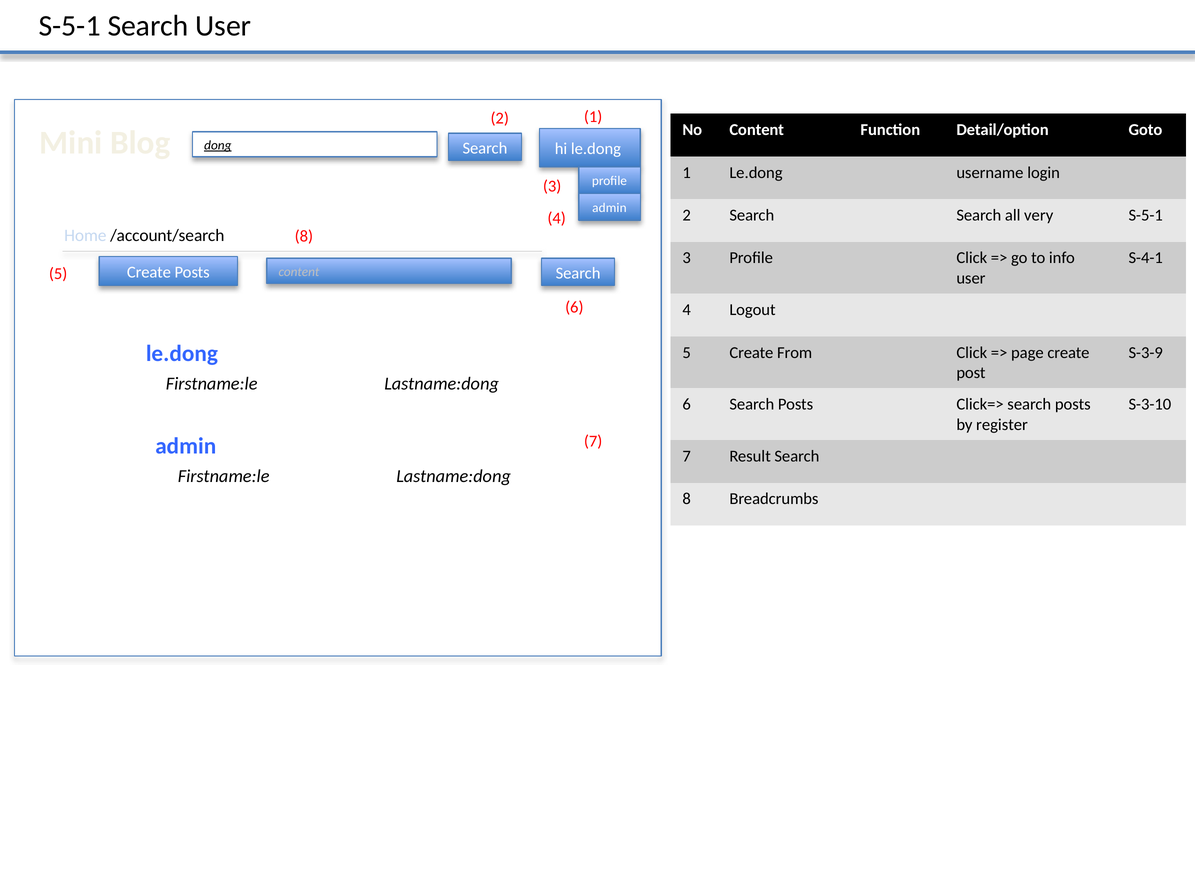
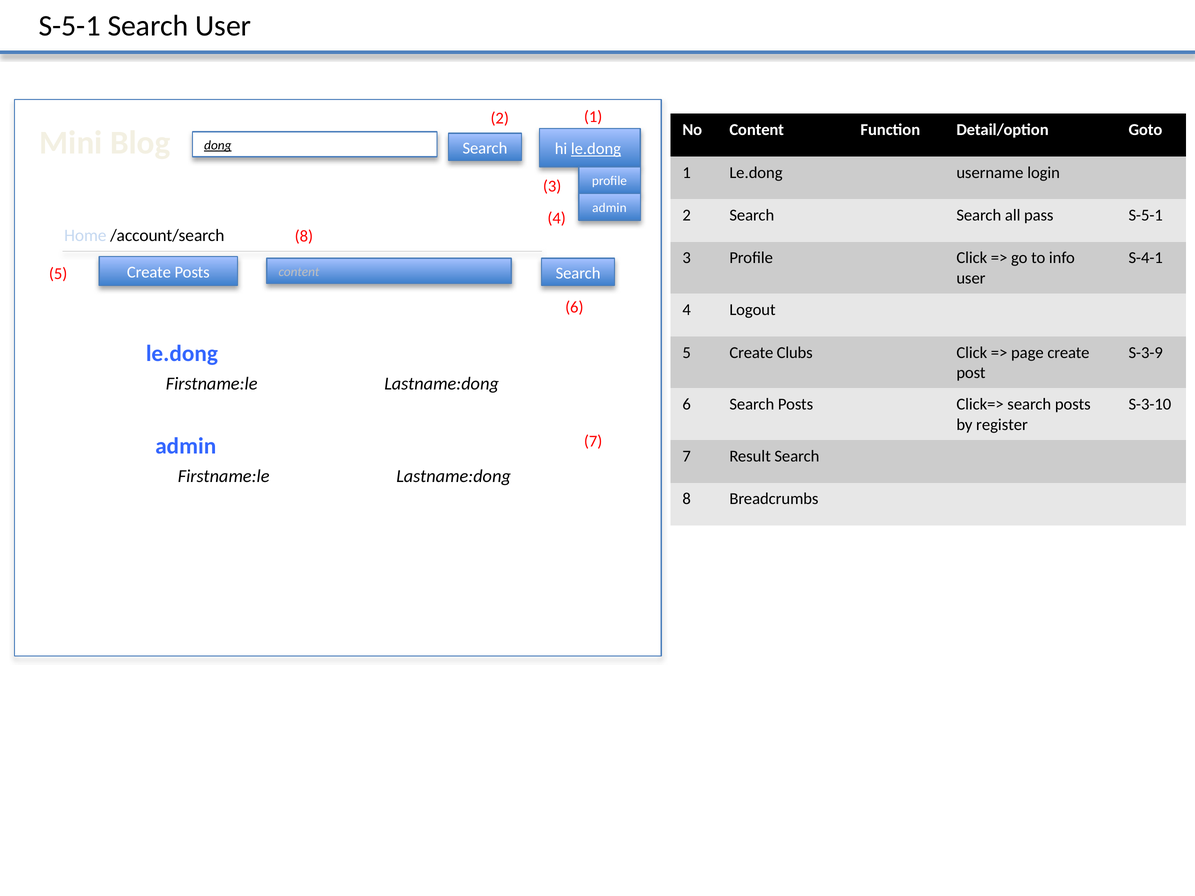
le.dong underline: none -> present (596, 149)
very: very -> pass (1039, 215)
From: From -> Clubs (795, 353)
